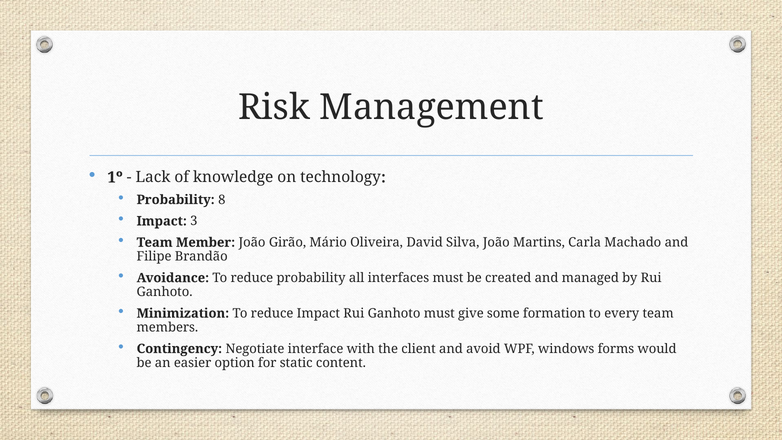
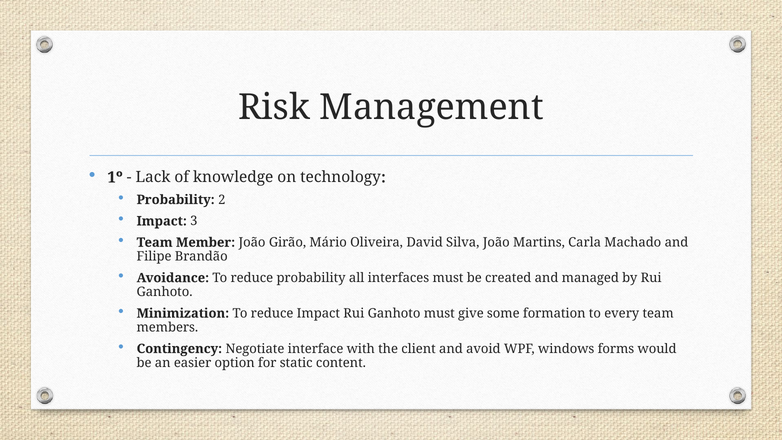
8: 8 -> 2 (222, 200)
